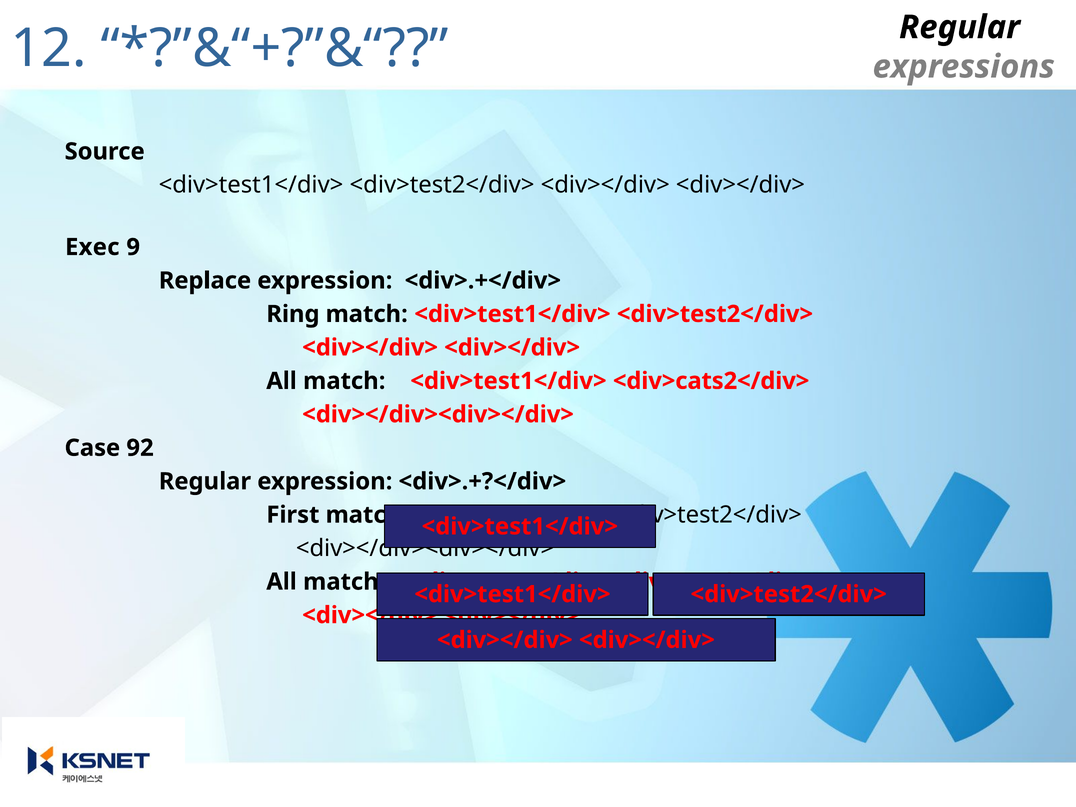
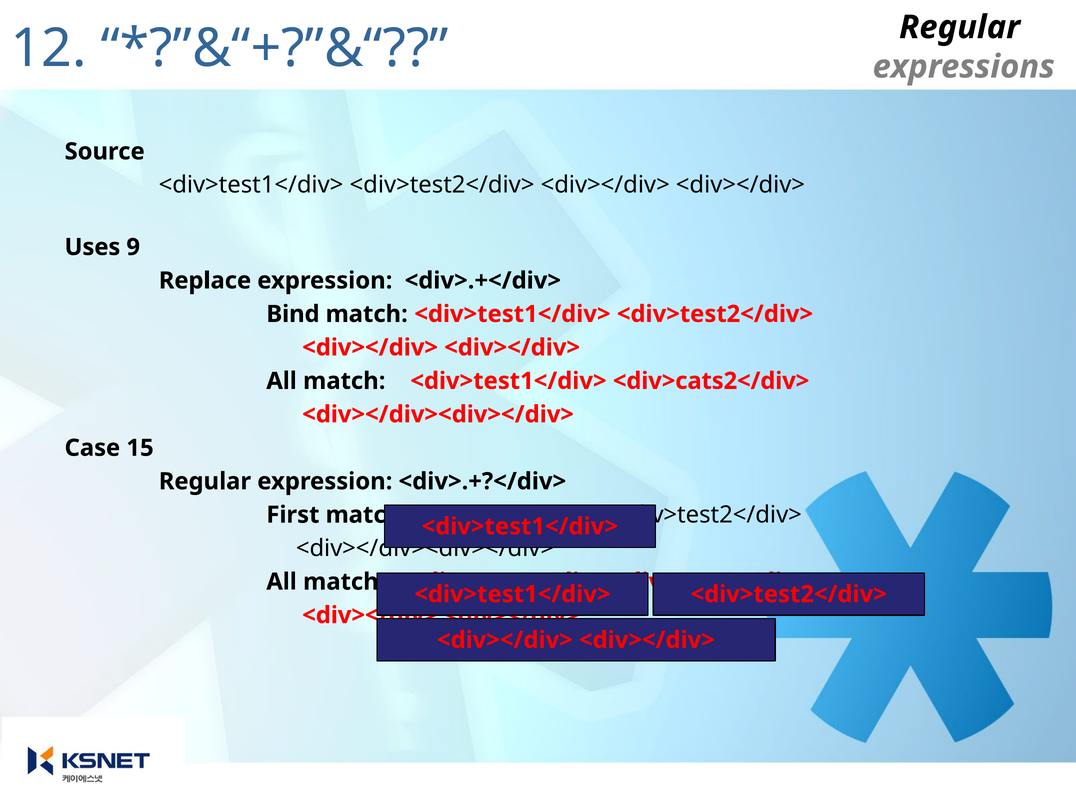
Exec: Exec -> Uses (92, 247)
Ring: Ring -> Bind (293, 314)
92: 92 -> 15 (140, 448)
